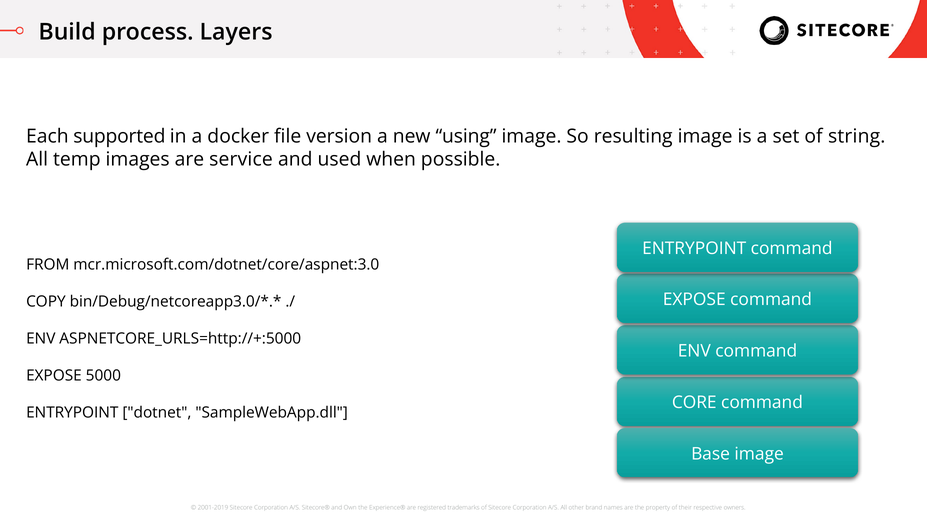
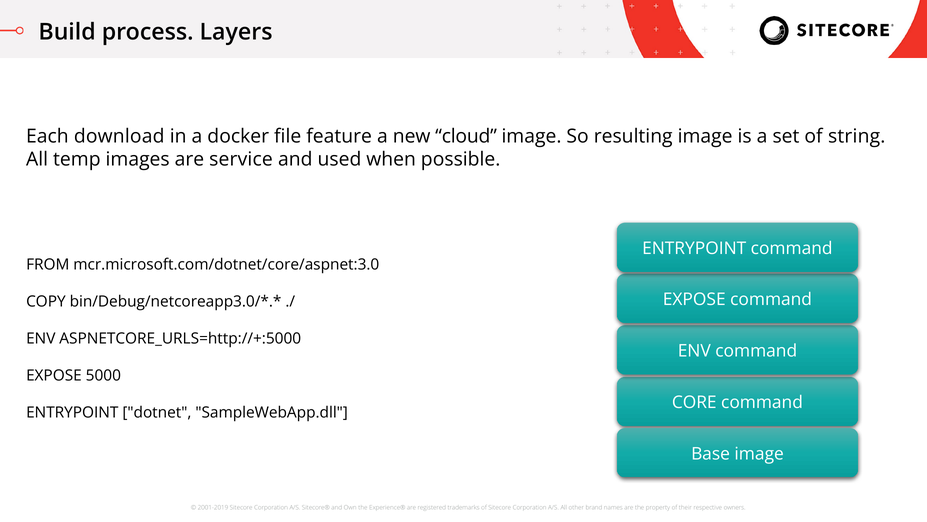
supported: supported -> download (119, 136)
version: version -> feature (339, 136)
using: using -> cloud (466, 136)
